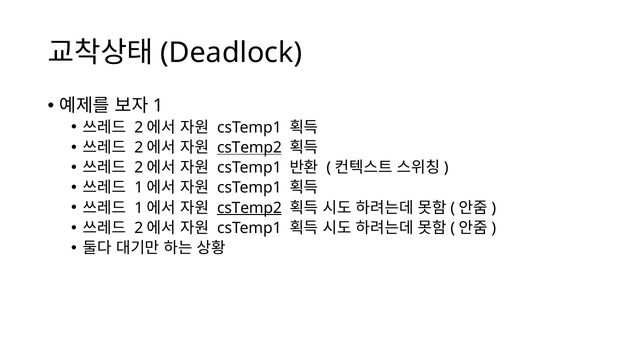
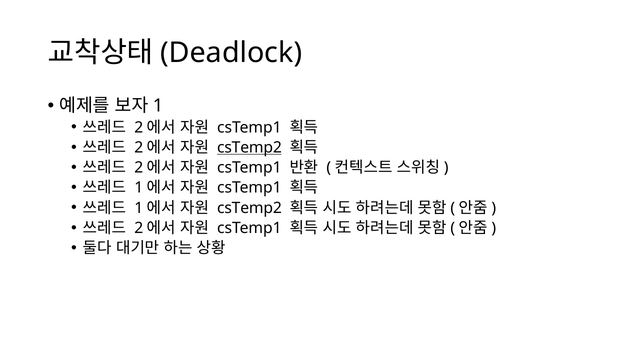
csTemp2 underline: present -> none (249, 208)
